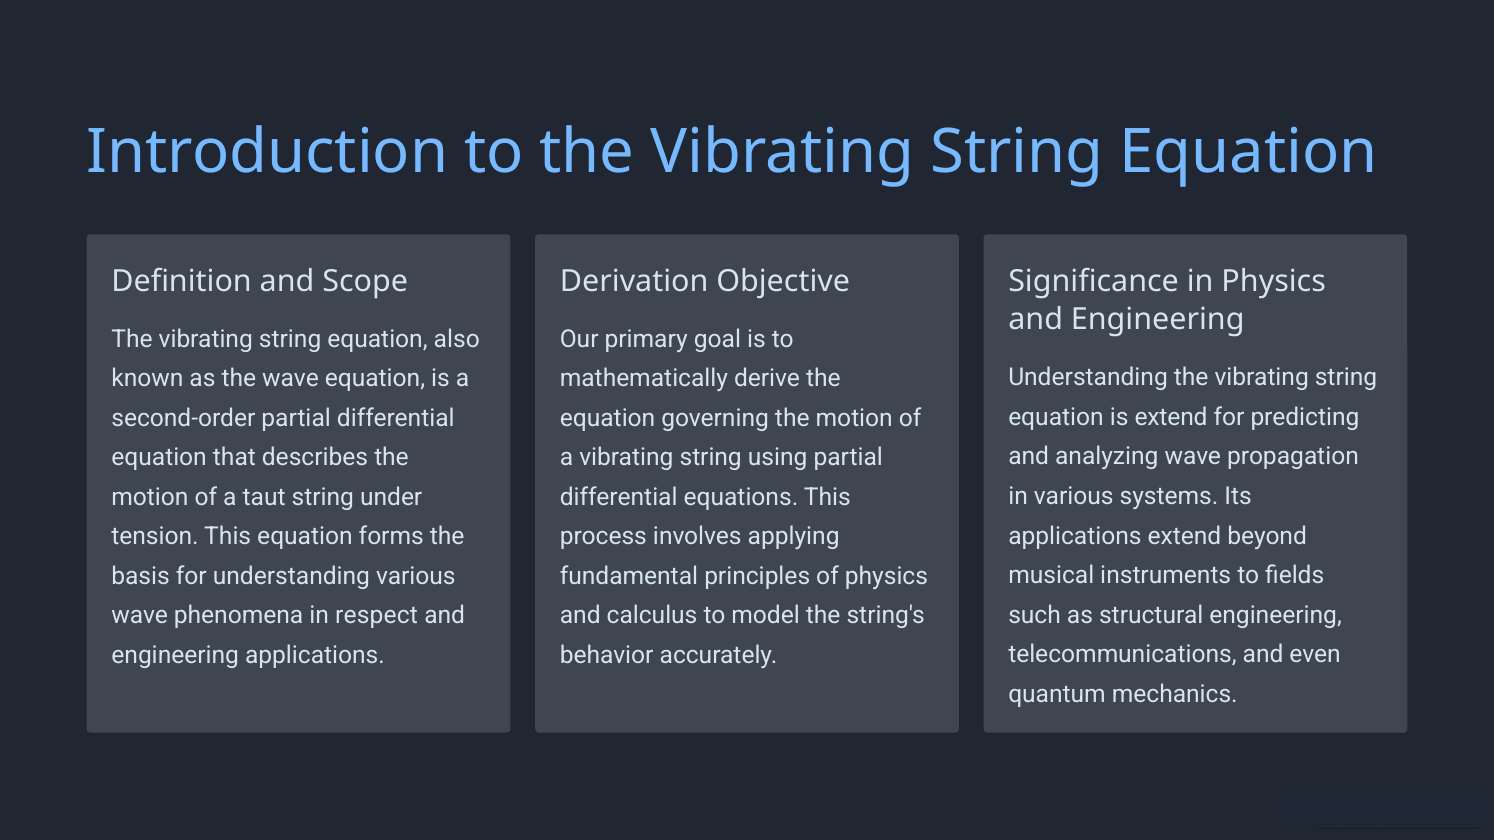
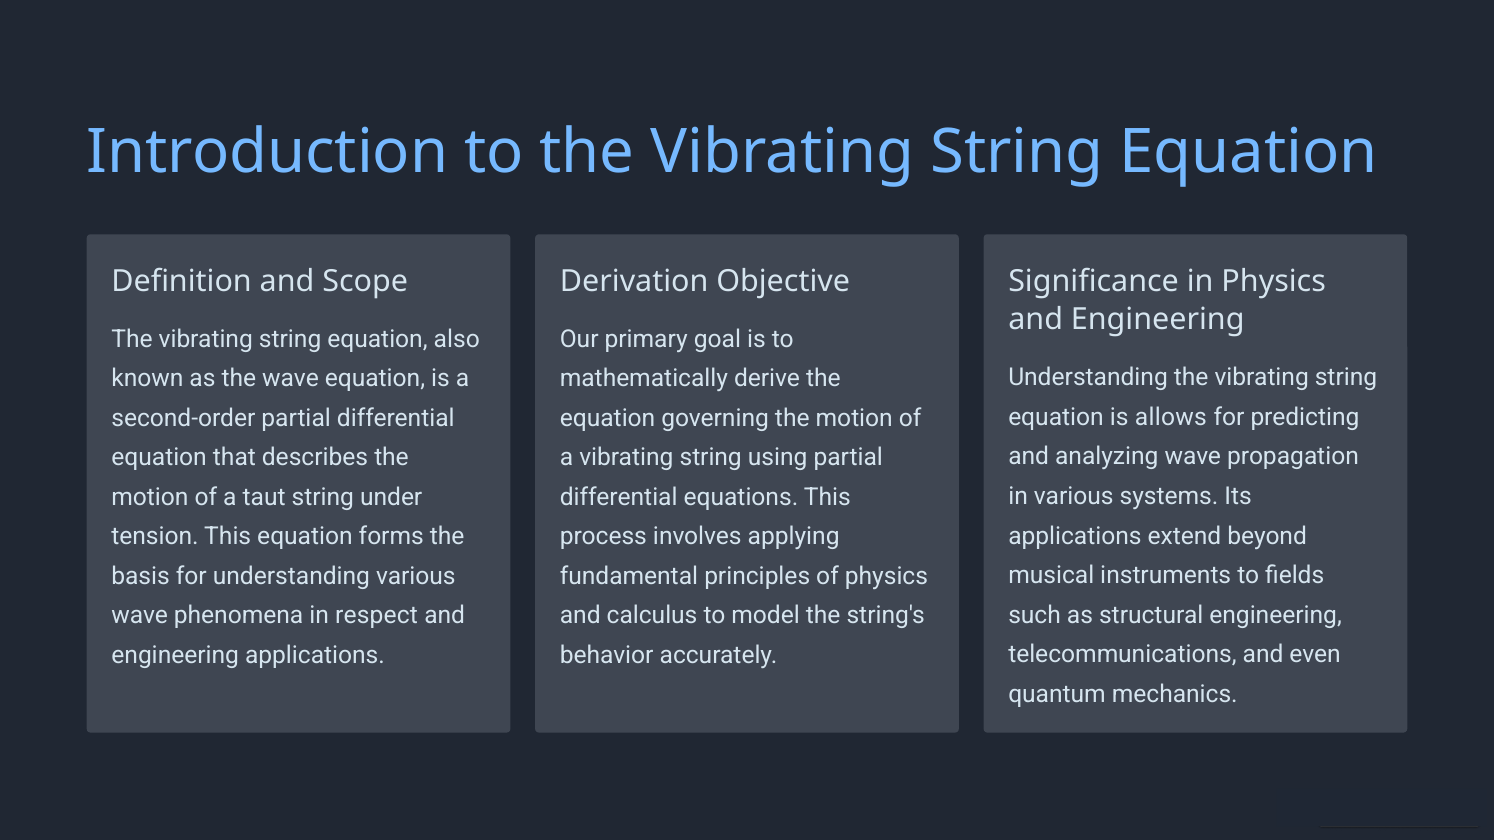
is extend: extend -> allows (1171, 417)
